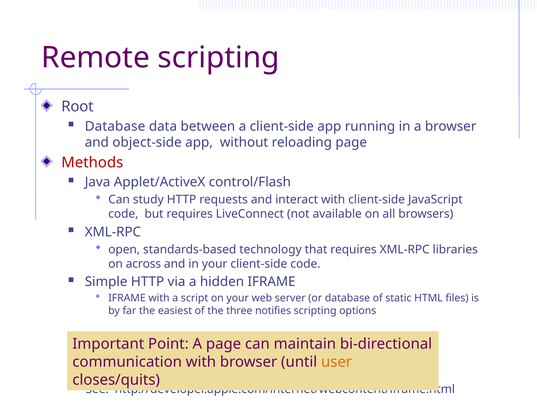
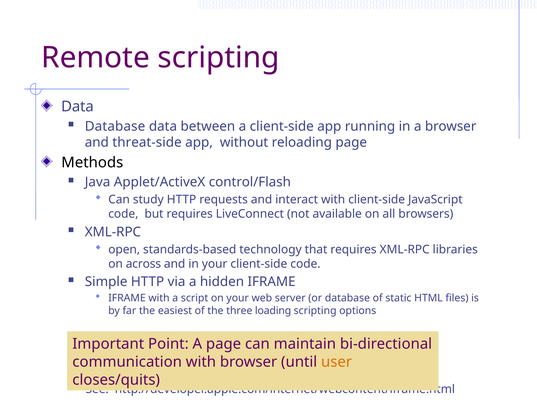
Root: Root -> Data (77, 107)
object-side: object-side -> threat-side (147, 142)
Methods colour: red -> black (92, 162)
notifies: notifies -> loading (273, 310)
